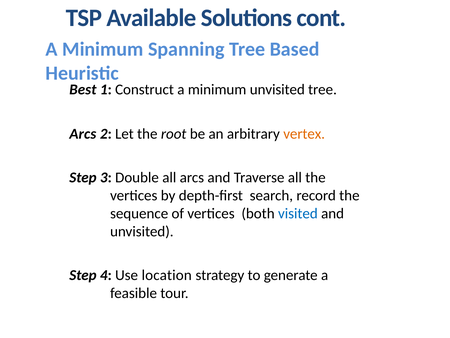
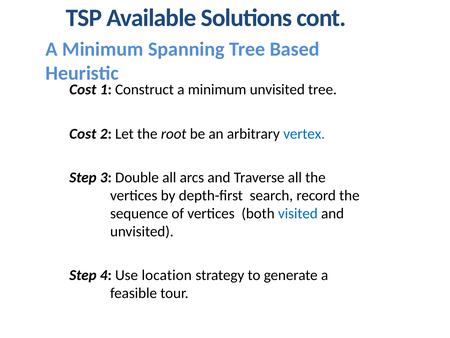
Best: Best -> Cost (83, 89)
Arcs: Arcs -> Cost (83, 134)
vertex colour: orange -> blue (304, 134)
